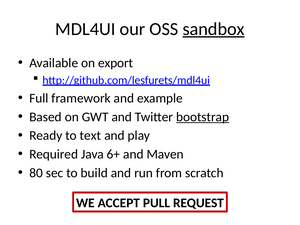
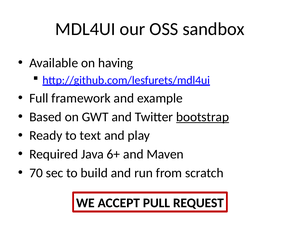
sandbox underline: present -> none (214, 29)
export: export -> having (116, 63)
80: 80 -> 70 (36, 173)
